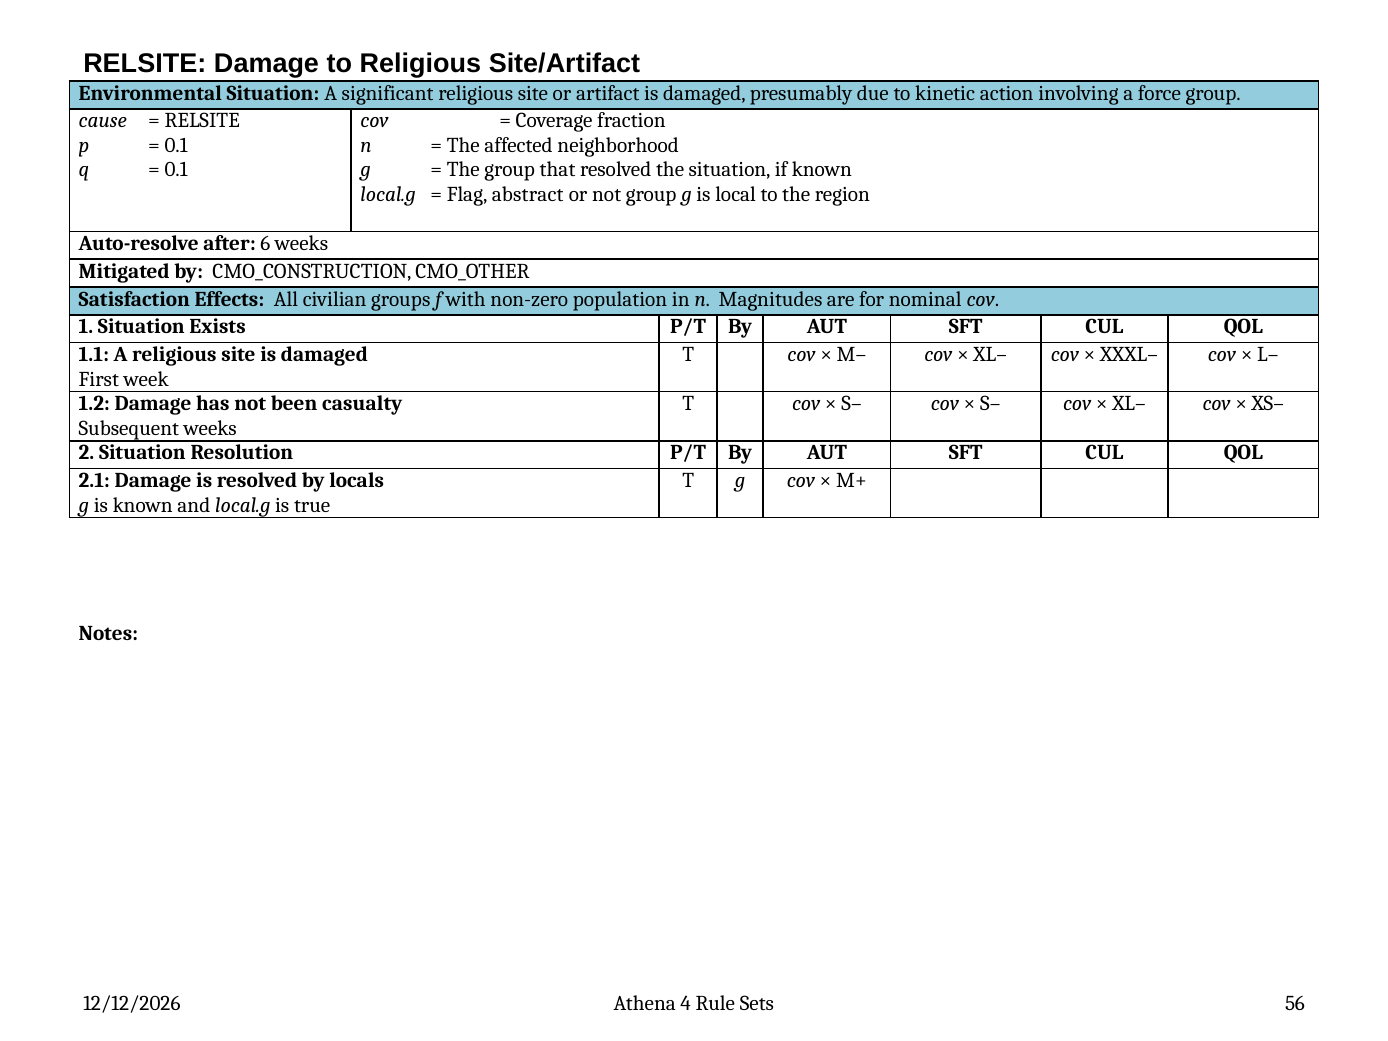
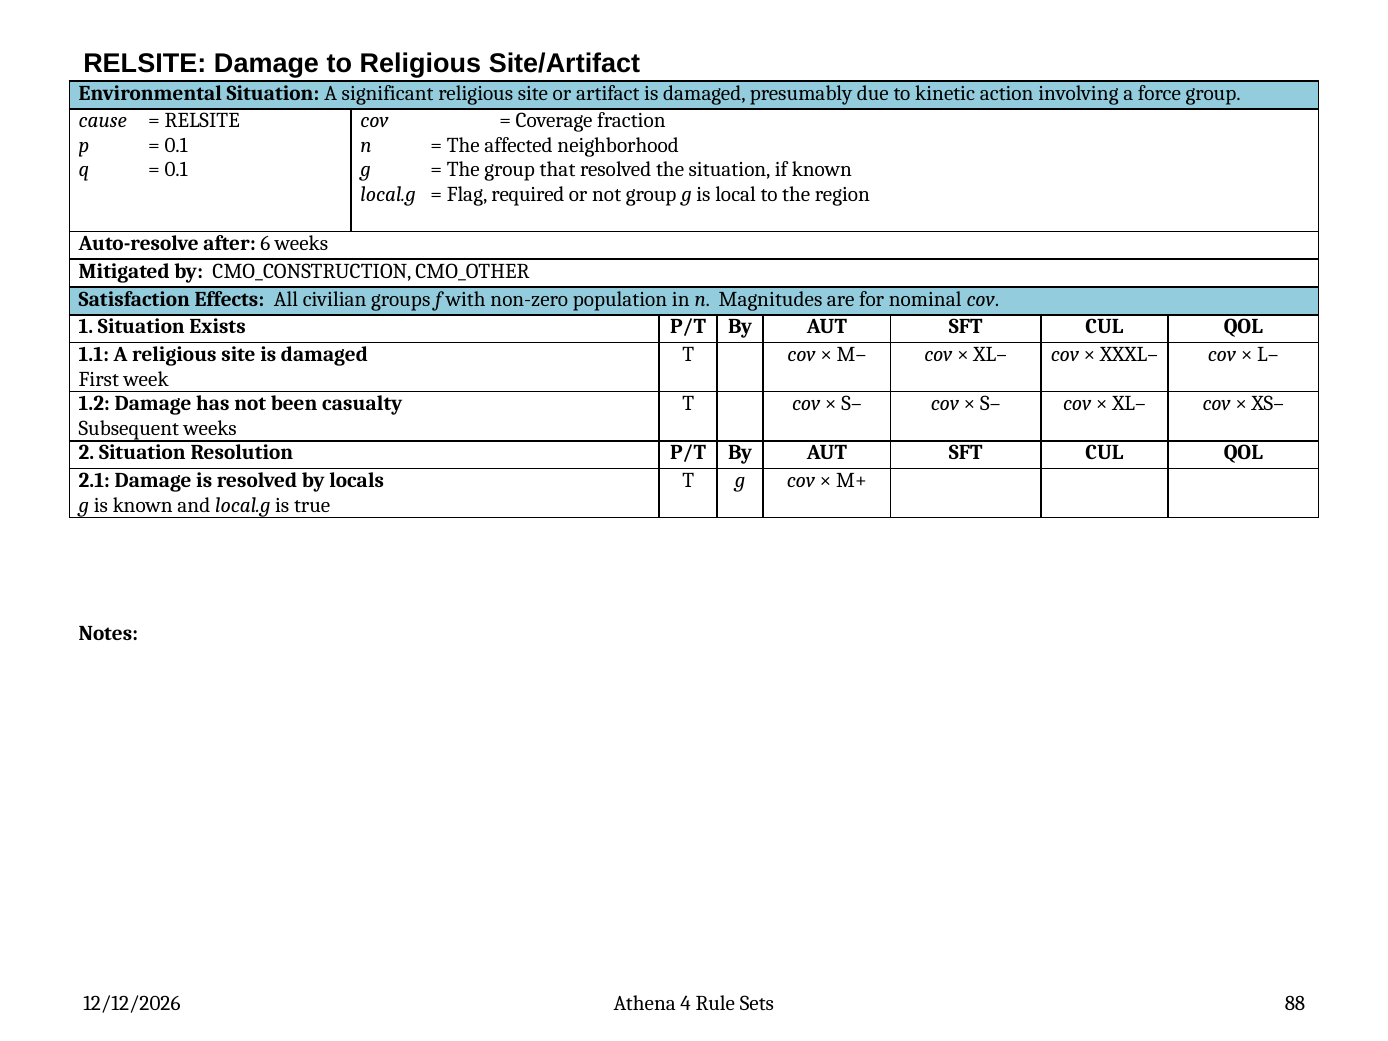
abstract: abstract -> required (528, 195)
56: 56 -> 88 (1295, 1003)
